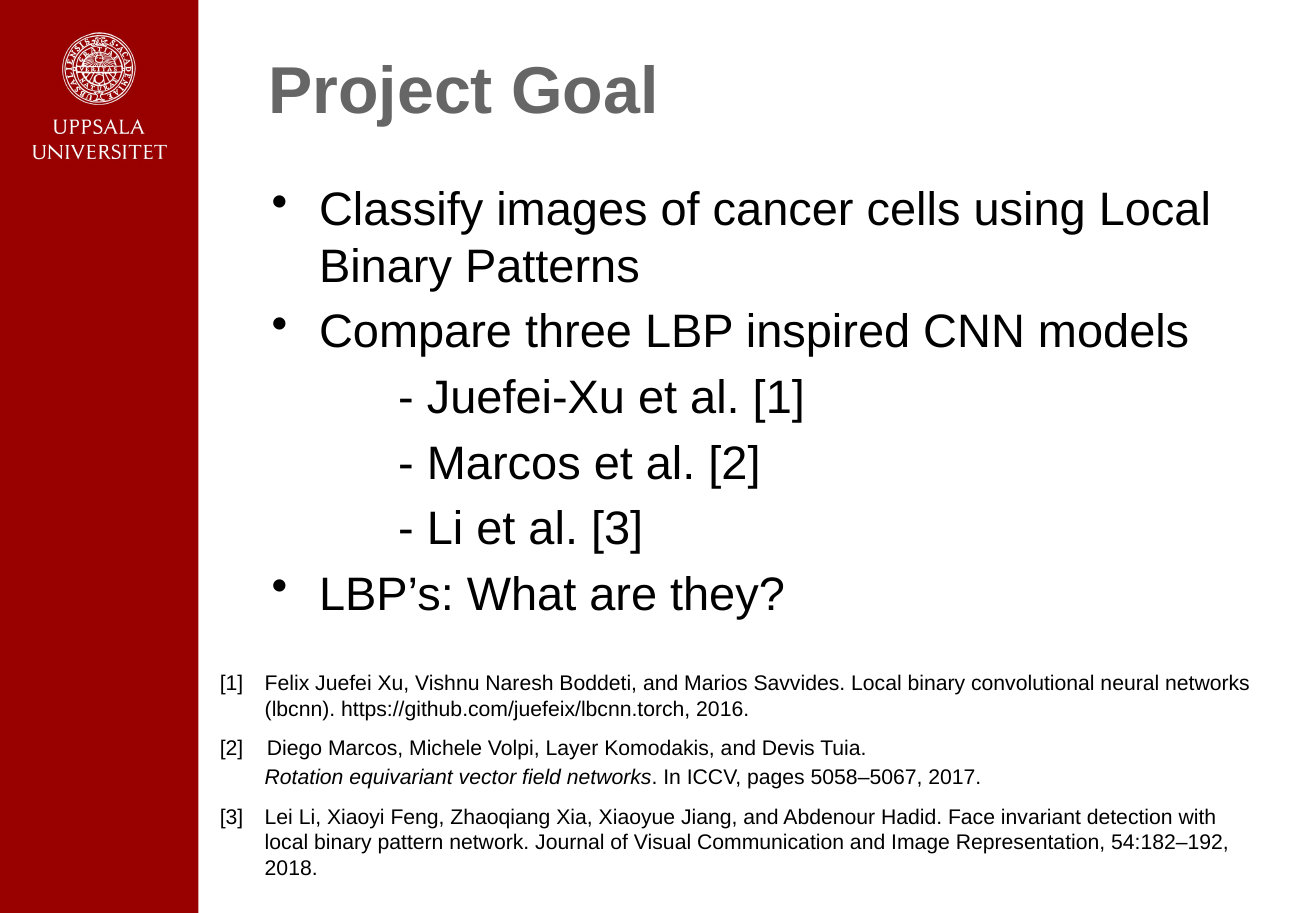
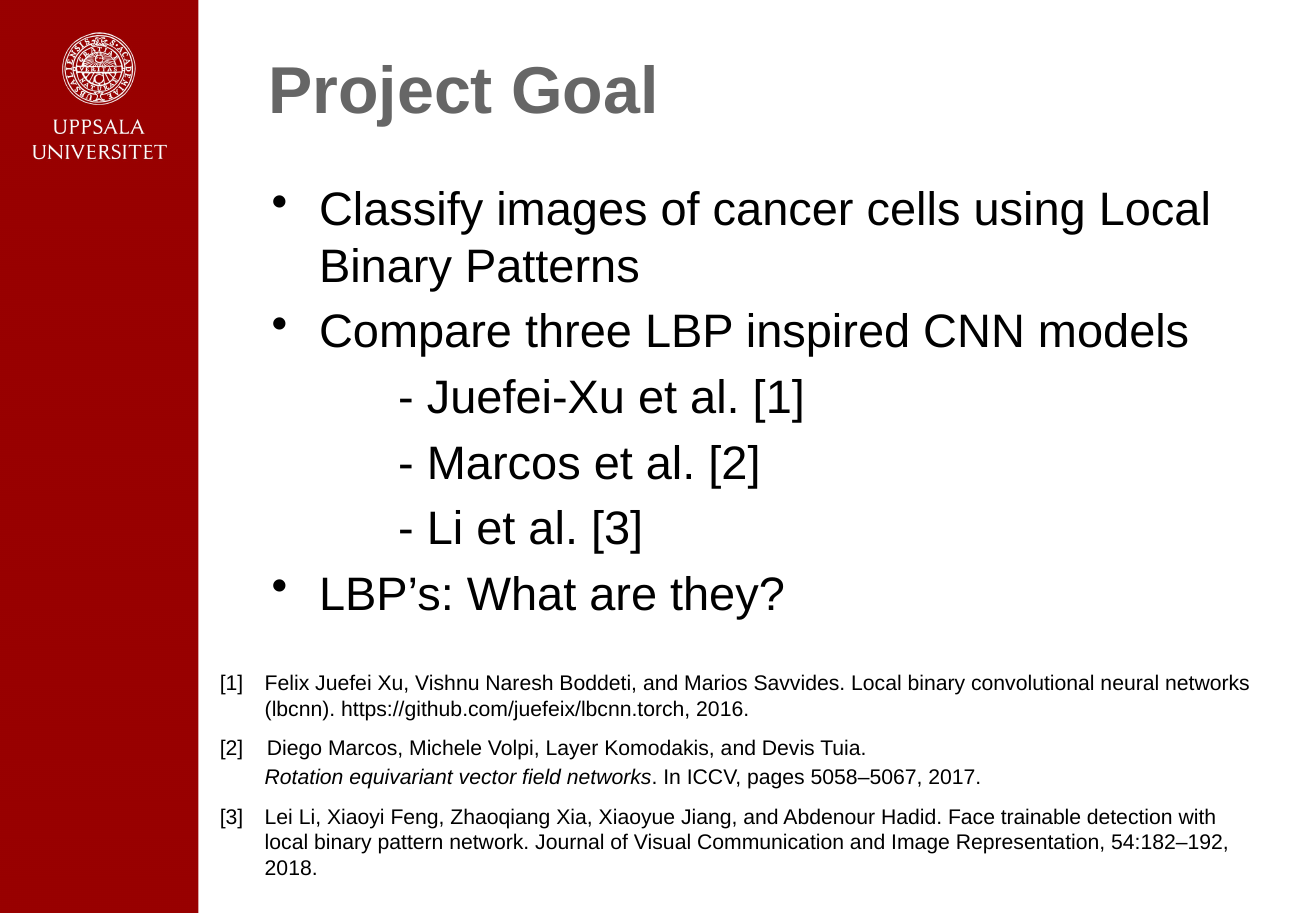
invariant: invariant -> trainable (1041, 818)
